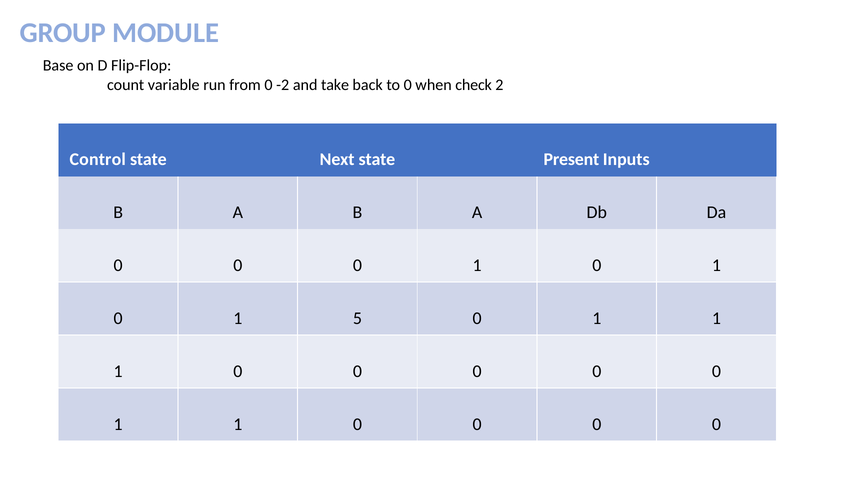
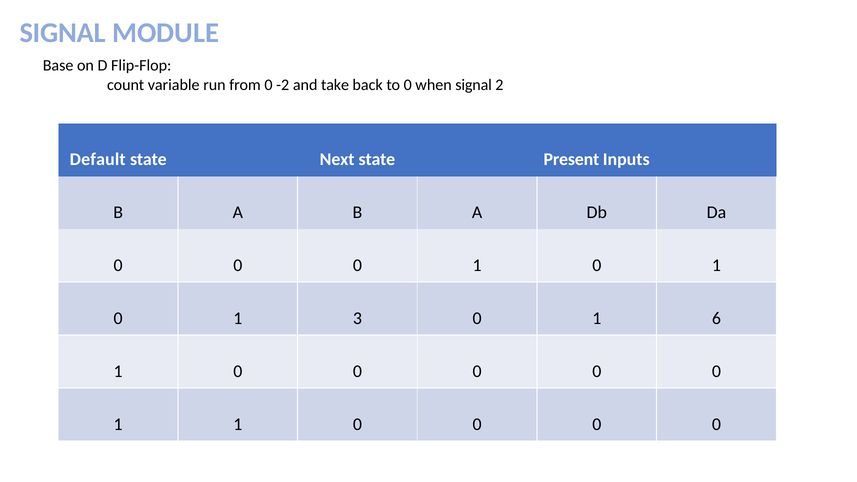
GROUP: GROUP -> SIGNAL (63, 33)
when check: check -> signal (474, 85)
Control: Control -> Default (98, 160)
5: 5 -> 3 (357, 318)
1: 1 -> 6 (716, 318)
